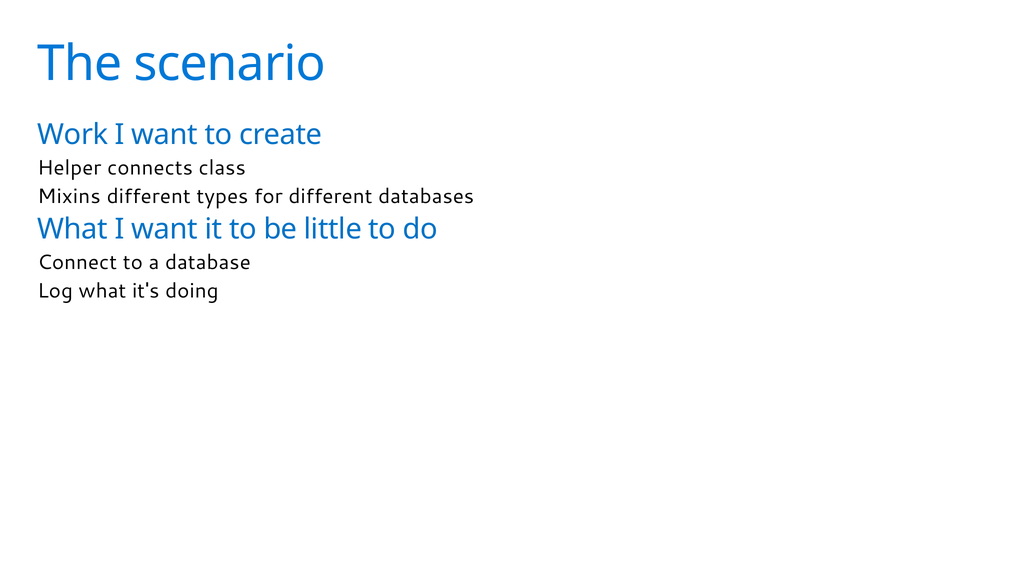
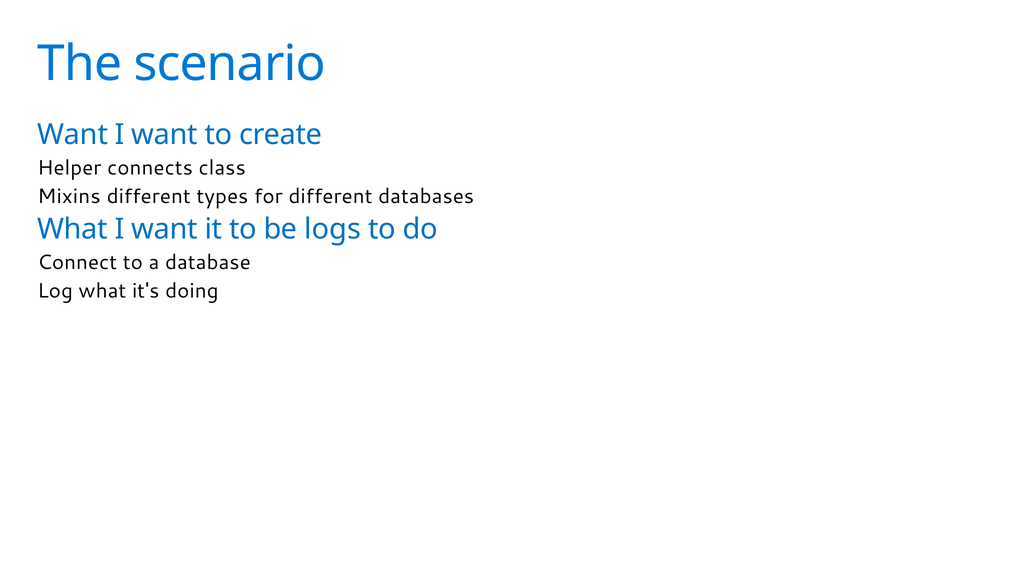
Work: Work -> Want (73, 135)
little: little -> logs (333, 230)
